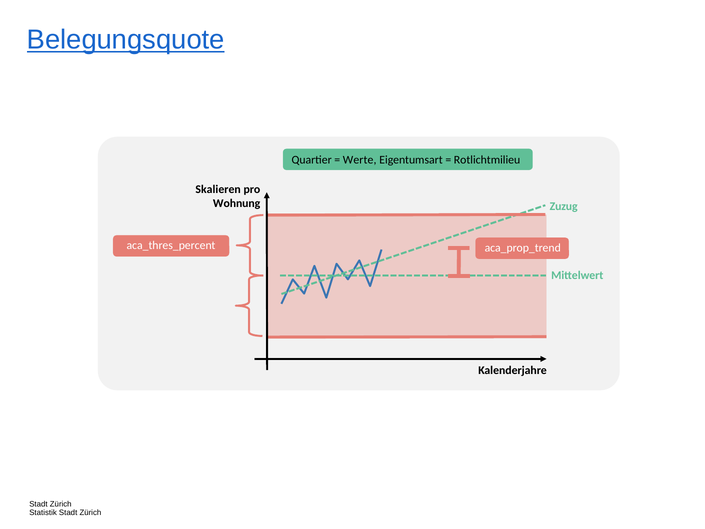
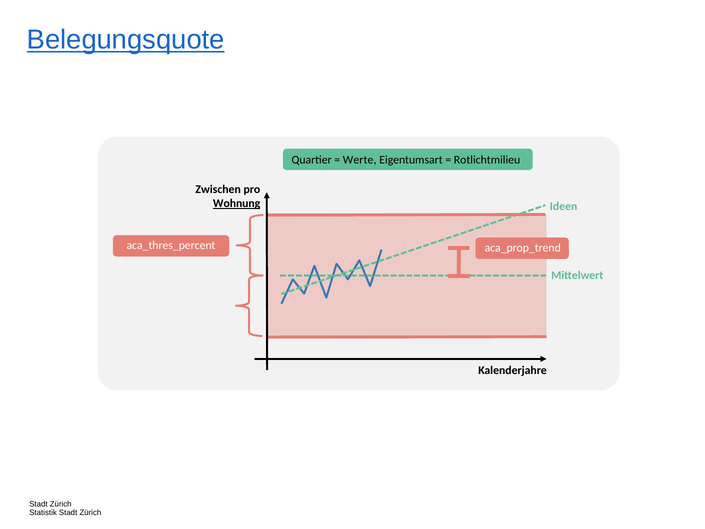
Skalieren: Skalieren -> Zwischen (218, 189)
Wohnung underline: none -> present (237, 203)
Zuzug: Zuzug -> Ideen (564, 206)
